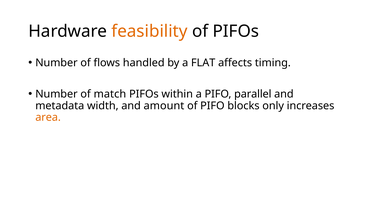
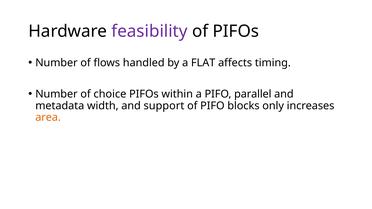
feasibility colour: orange -> purple (150, 31)
match: match -> choice (110, 94)
amount: amount -> support (164, 106)
